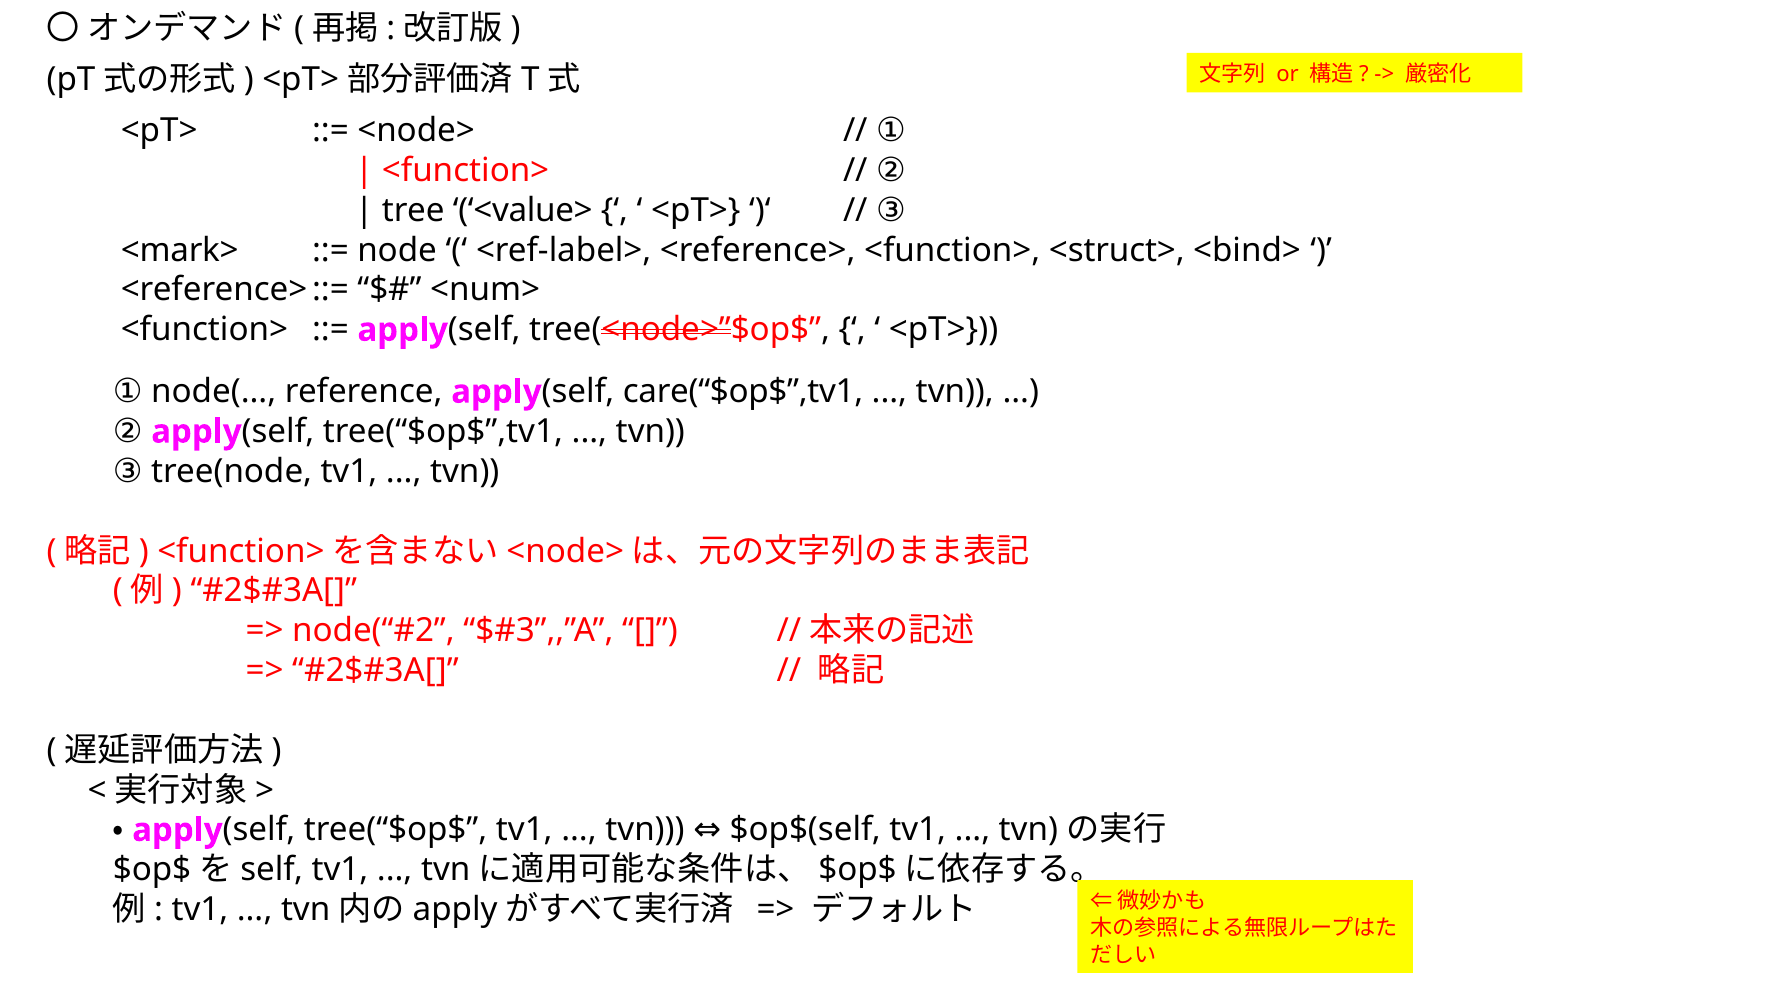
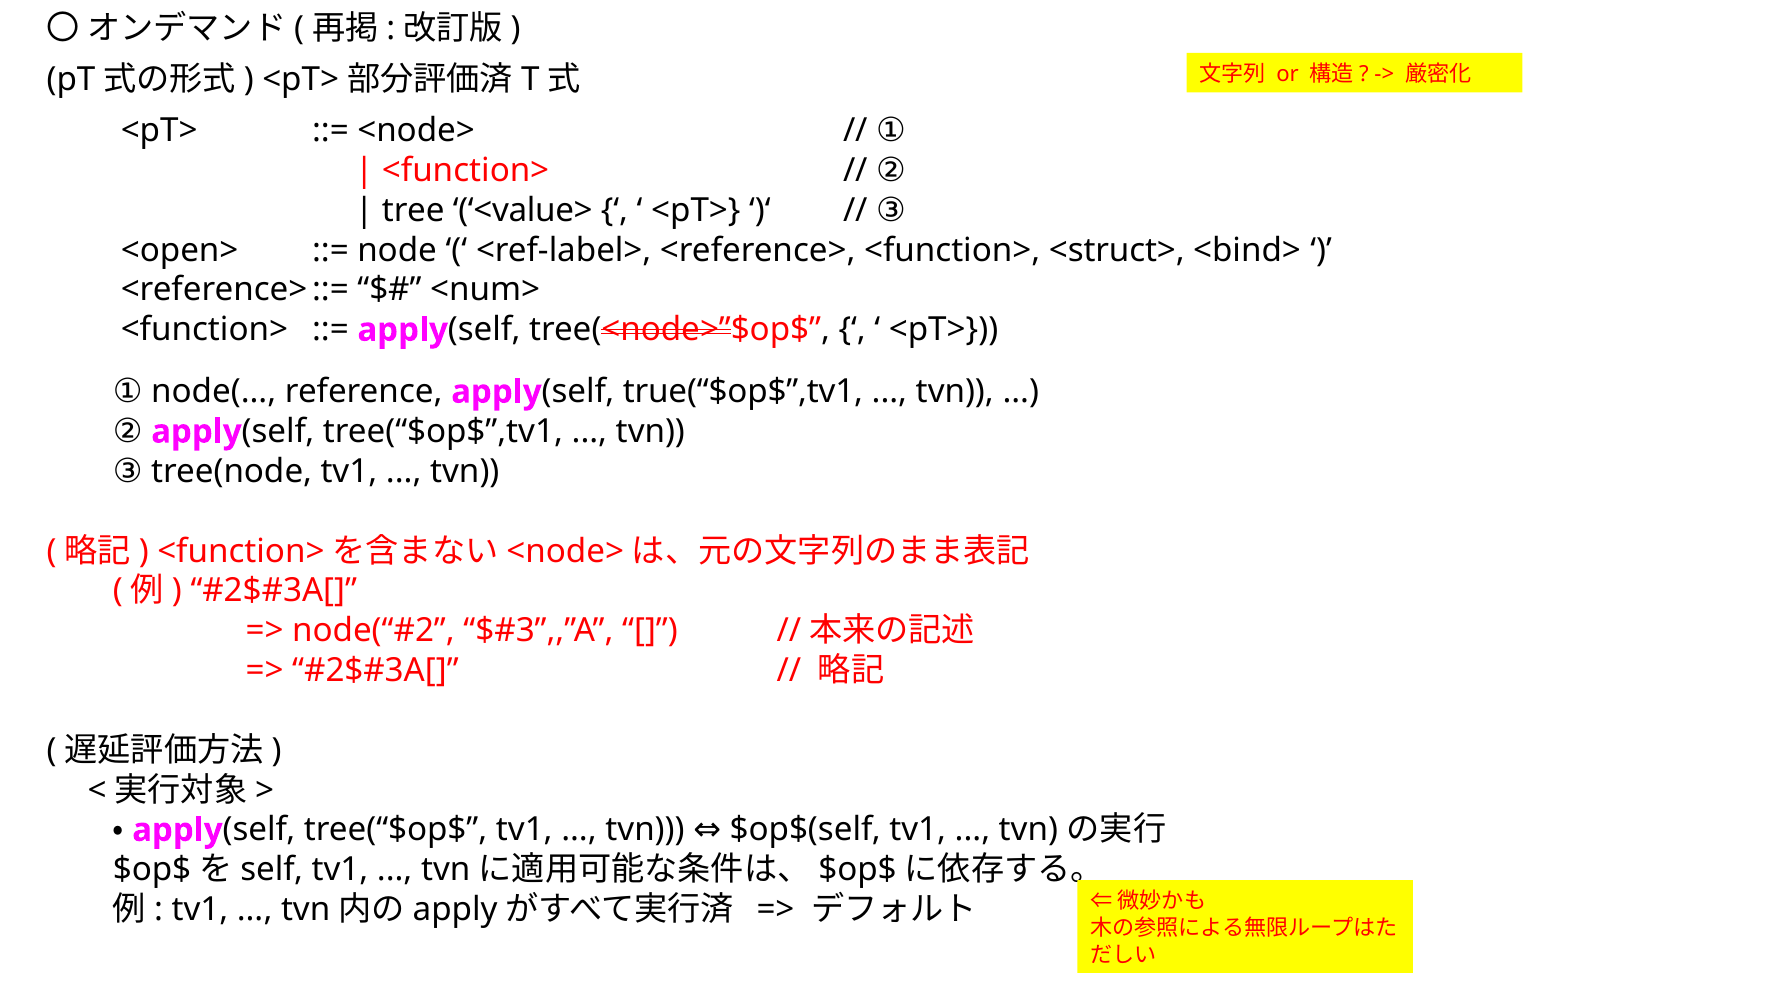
<mark>: <mark> -> <open> (180, 250)
care(“$op$”,tv1: care(“$op$”,tv1 -> true(“$op$”,tv1 (743, 392)
